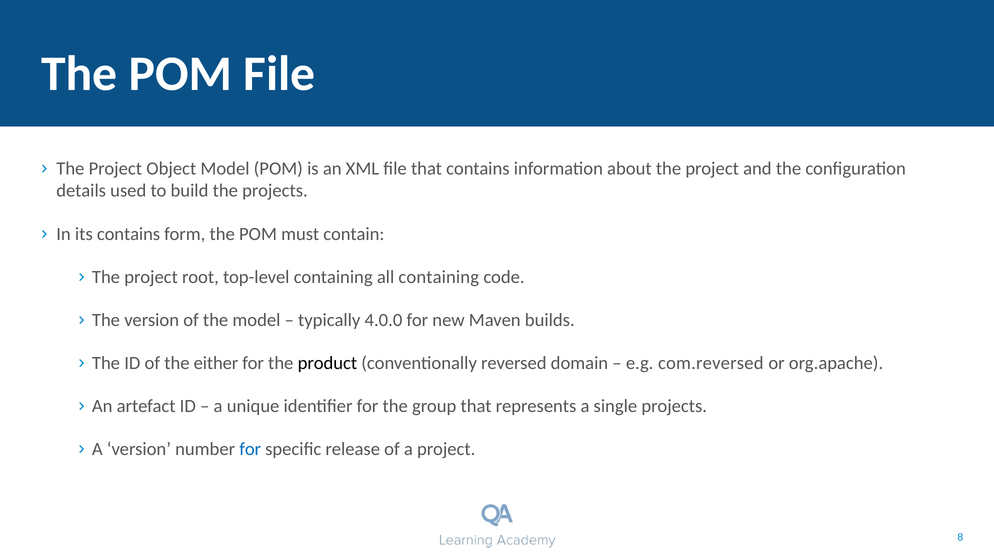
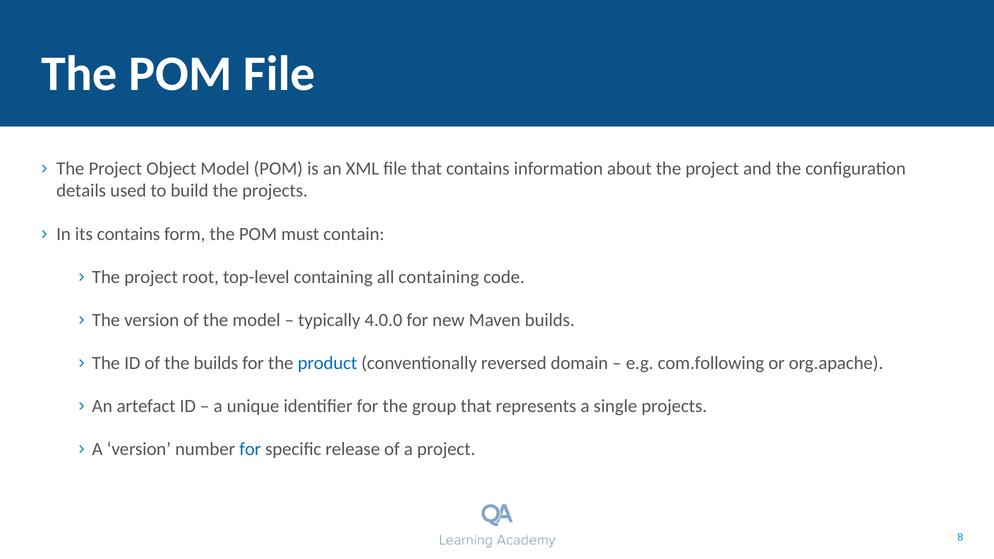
the either: either -> builds (216, 363)
product colour: black -> blue (327, 363)
com.reversed: com.reversed -> com.following (711, 363)
